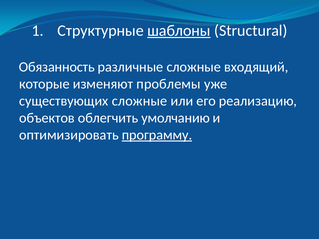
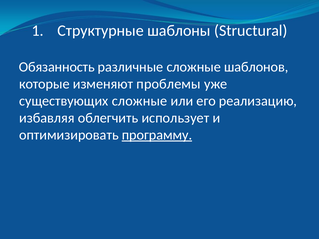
шаблоны underline: present -> none (179, 31)
входящий: входящий -> шаблонов (256, 67)
объектов: объектов -> избавляя (47, 118)
умолчанию: умолчанию -> использует (175, 118)
